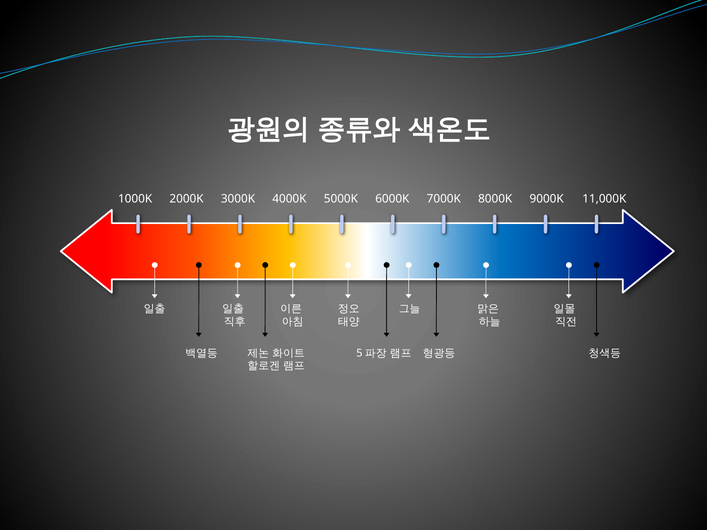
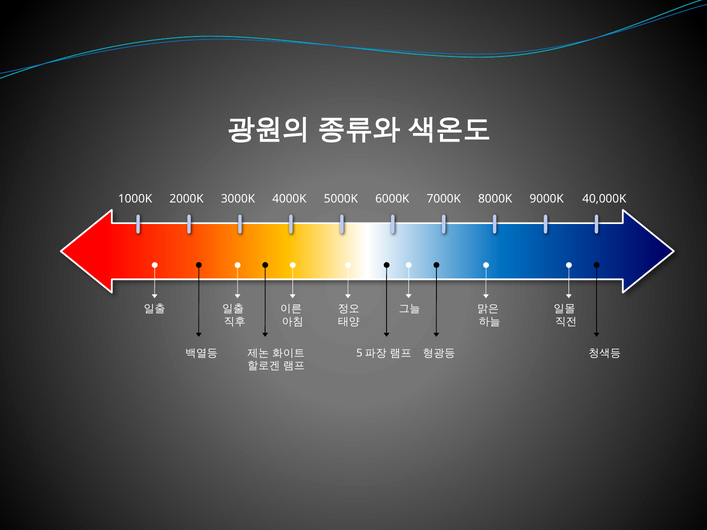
11,000K: 11,000K -> 40,000K (604, 199)
